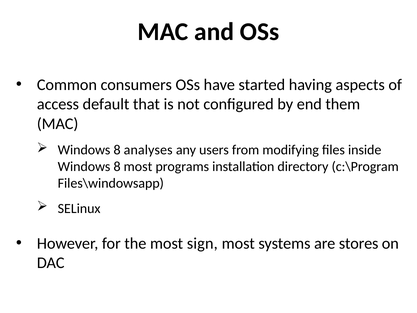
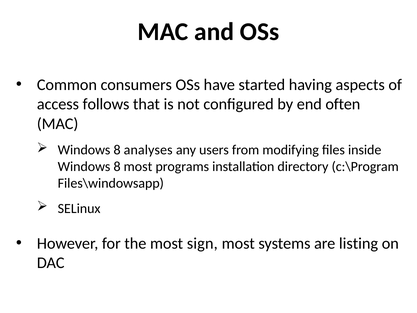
default: default -> follows (106, 104)
them: them -> often (343, 104)
stores: stores -> listing (359, 243)
